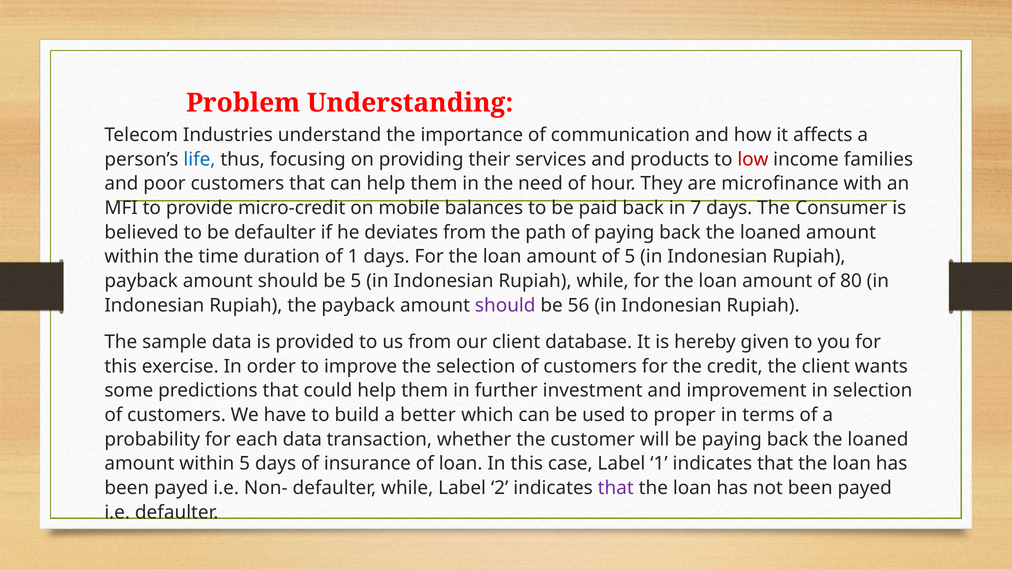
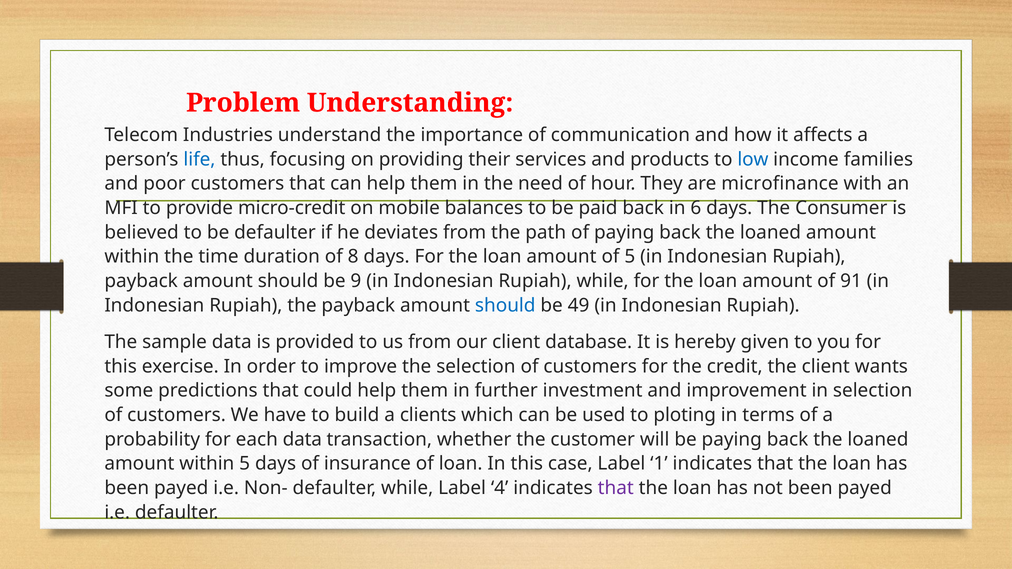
low colour: red -> blue (753, 159)
7: 7 -> 6 (696, 208)
of 1: 1 -> 8 (353, 257)
be 5: 5 -> 9 (356, 281)
80: 80 -> 91 (851, 281)
should colour: purple -> blue (505, 306)
56: 56 -> 49 (579, 306)
better: better -> clients (428, 415)
proper: proper -> ploting (685, 415)
2: 2 -> 4 (500, 488)
